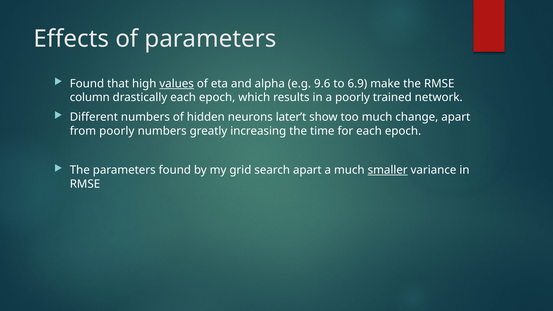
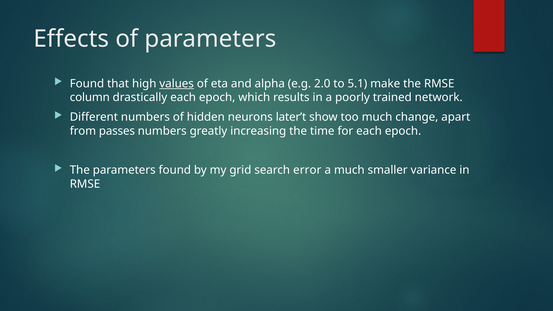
9.6: 9.6 -> 2.0 (322, 84)
6.9: 6.9 -> 5.1 (357, 84)
from poorly: poorly -> passes (117, 131)
search apart: apart -> error (307, 170)
smaller underline: present -> none (388, 170)
